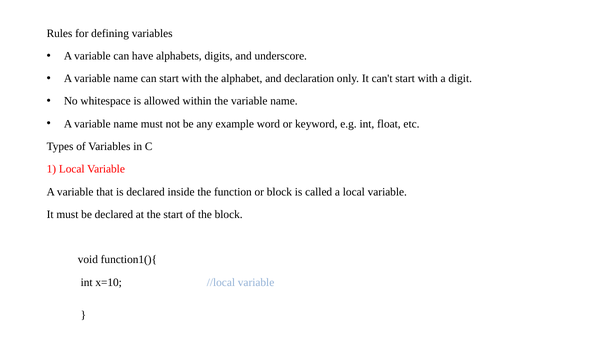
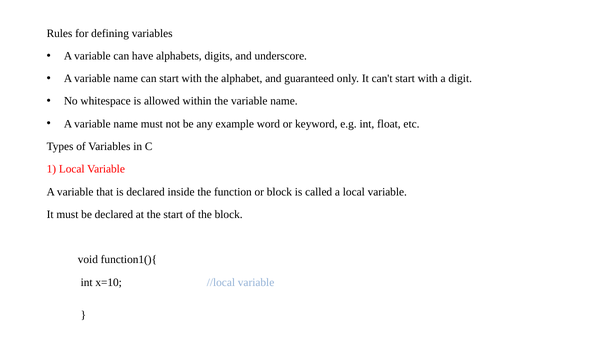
declaration: declaration -> guaranteed (309, 79)
